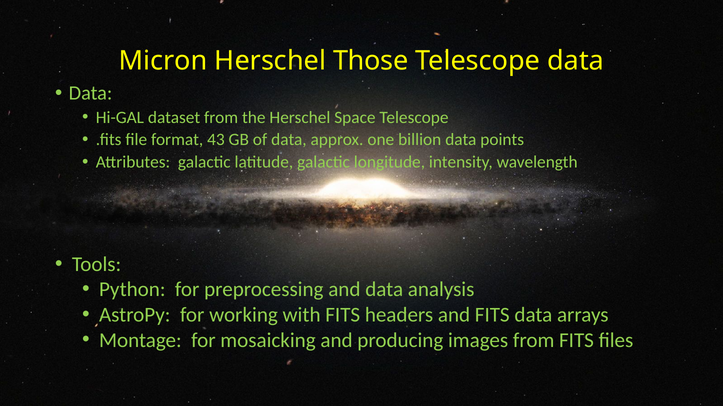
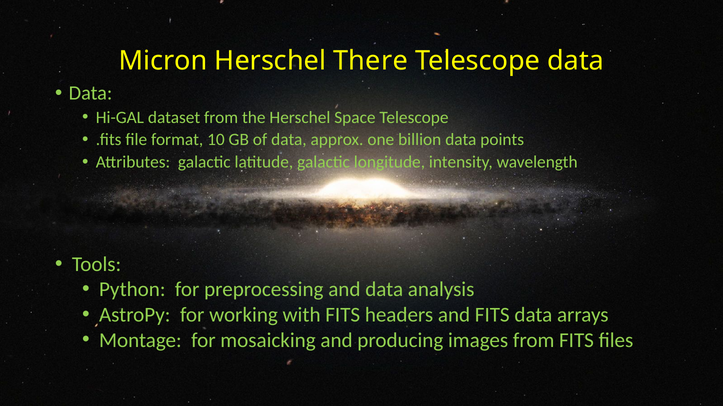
Those: Those -> There (370, 61)
43: 43 -> 10 (216, 140)
